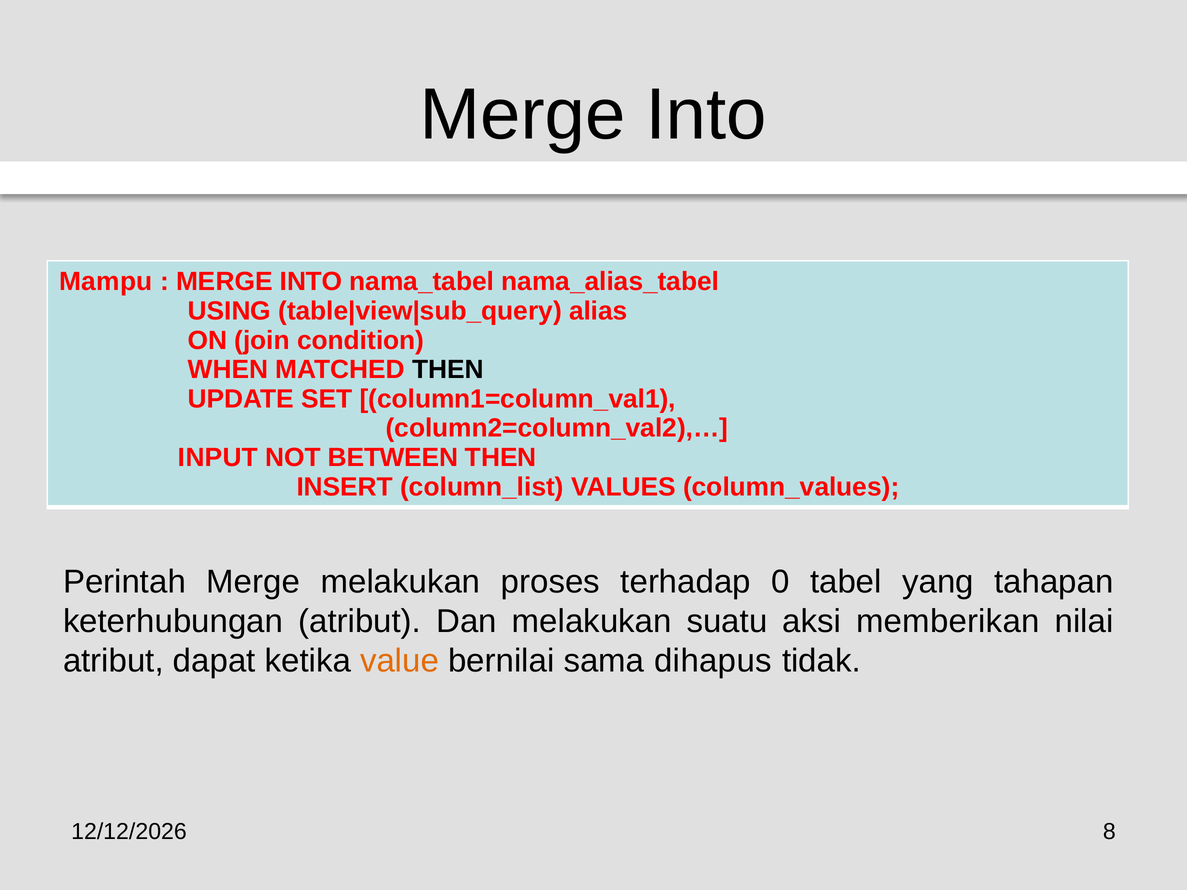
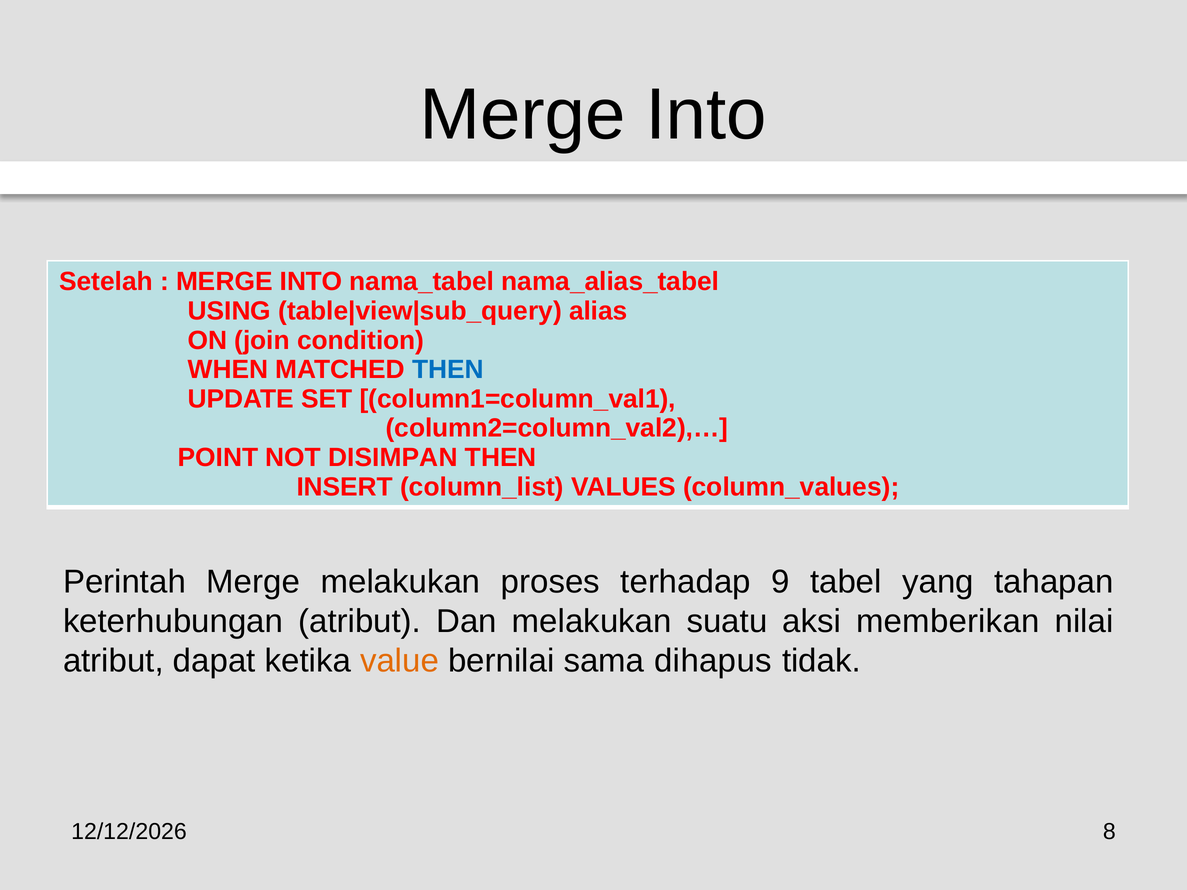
Mampu: Mampu -> Setelah (106, 282)
THEN colour: black -> blue (448, 370)
INPUT: INPUT -> POINT (218, 458)
BETWEEN: BETWEEN -> DISIMPAN (393, 458)
0: 0 -> 9 (780, 582)
